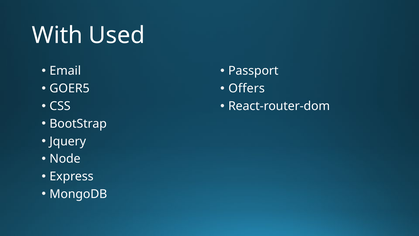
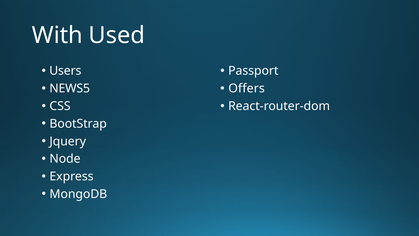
Email: Email -> Users (65, 71)
GOER5: GOER5 -> NEWS5 (70, 88)
